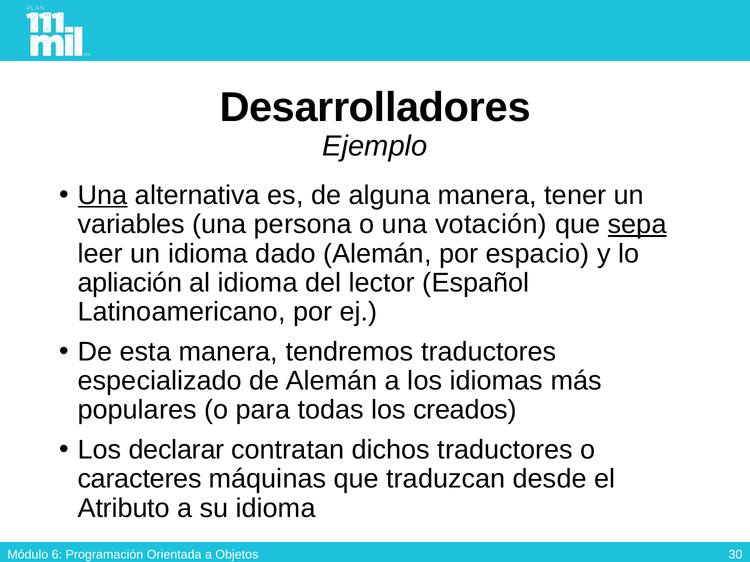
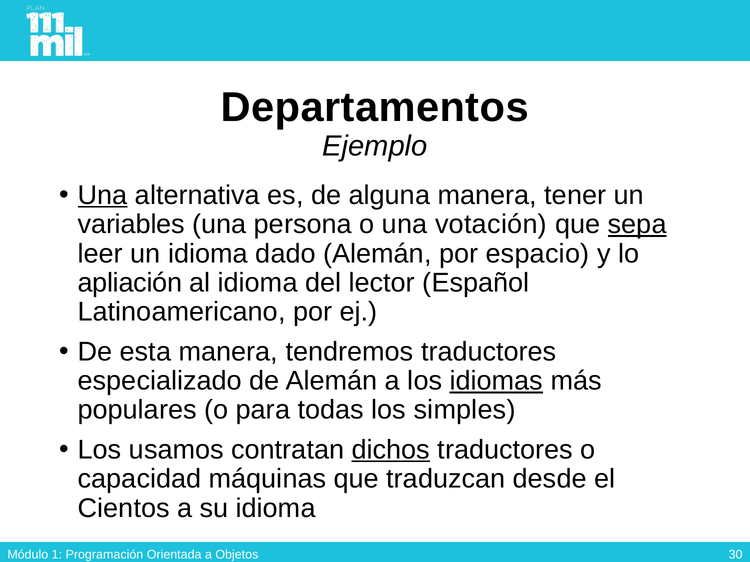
Desarrolladores: Desarrolladores -> Departamentos (375, 108)
idiomas underline: none -> present (496, 381)
creados: creados -> simples (465, 410)
declarar: declarar -> usamos (176, 450)
dichos underline: none -> present (391, 450)
caracteres: caracteres -> capacidad (140, 479)
Atributo: Atributo -> Cientos (124, 509)
6: 6 -> 1 (57, 555)
